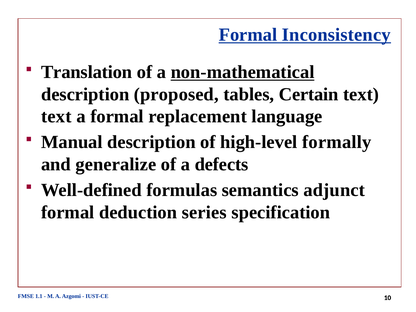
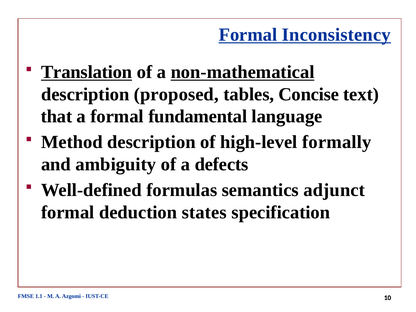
Translation underline: none -> present (87, 72)
Certain: Certain -> Concise (309, 94)
text: text -> that (57, 117)
replacement: replacement -> fundamental (198, 117)
Manual: Manual -> Method (72, 142)
generalize: generalize -> ambiguity (116, 164)
series: series -> states (204, 212)
